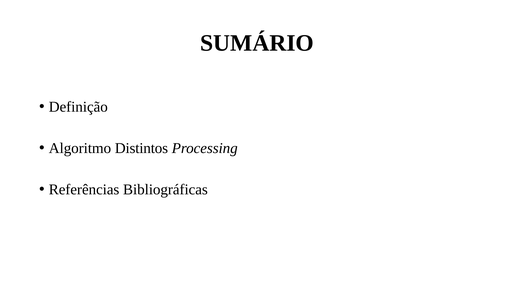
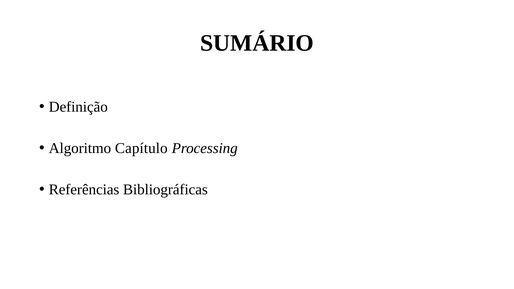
Distintos: Distintos -> Capítulo (141, 148)
